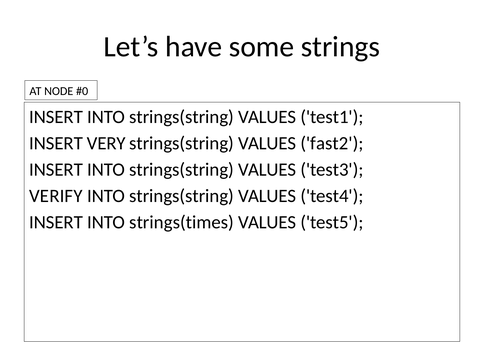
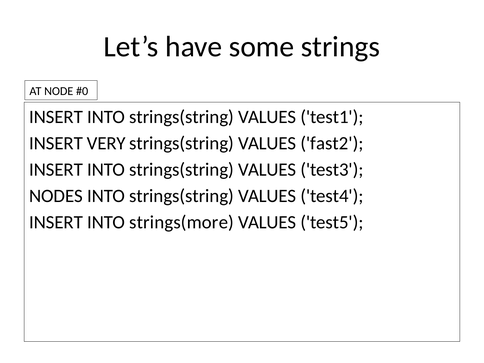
VERIFY: VERIFY -> NODES (56, 196)
strings(times: strings(times -> strings(more (182, 222)
